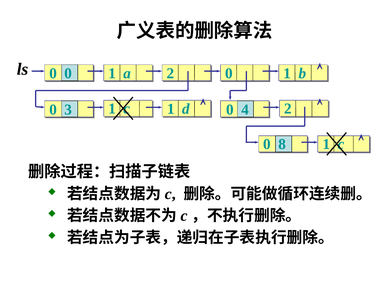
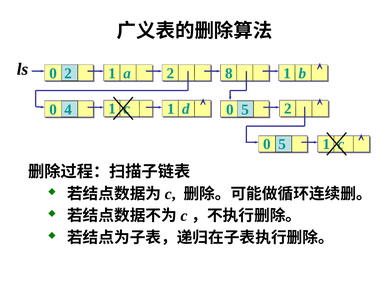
0 0: 0 -> 2 (68, 74)
2 0: 0 -> 8 (229, 74)
3: 3 -> 4 (68, 110)
4: 4 -> 5 (245, 110)
8: 8 -> 5 (282, 144)
